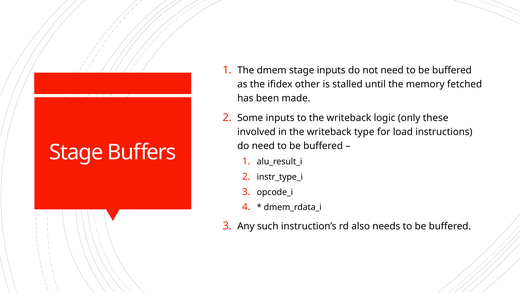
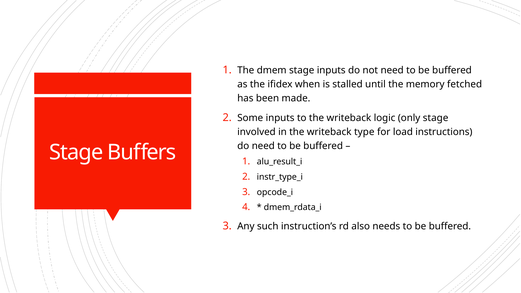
other: other -> when (308, 84)
only these: these -> stage (436, 118)
